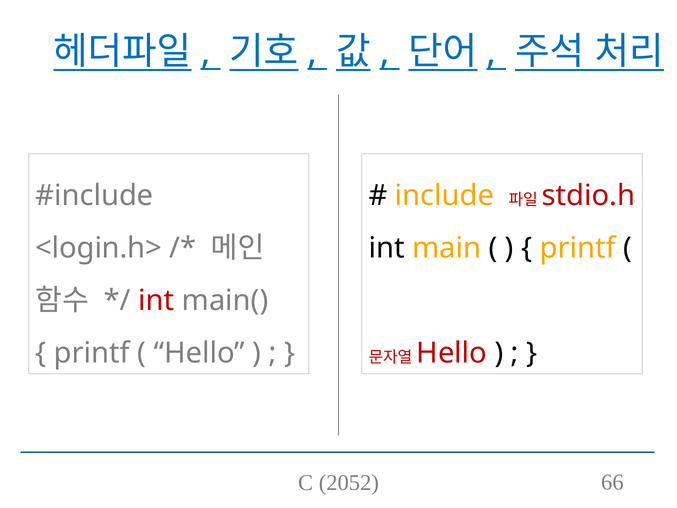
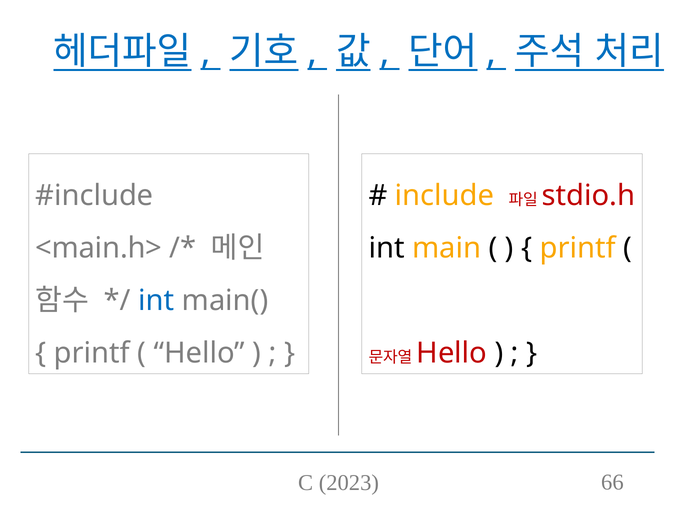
<login.h>: <login.h> -> <main.h> (99, 248)
int colour: red -> blue (156, 301)
2052: 2052 -> 2023 (349, 482)
